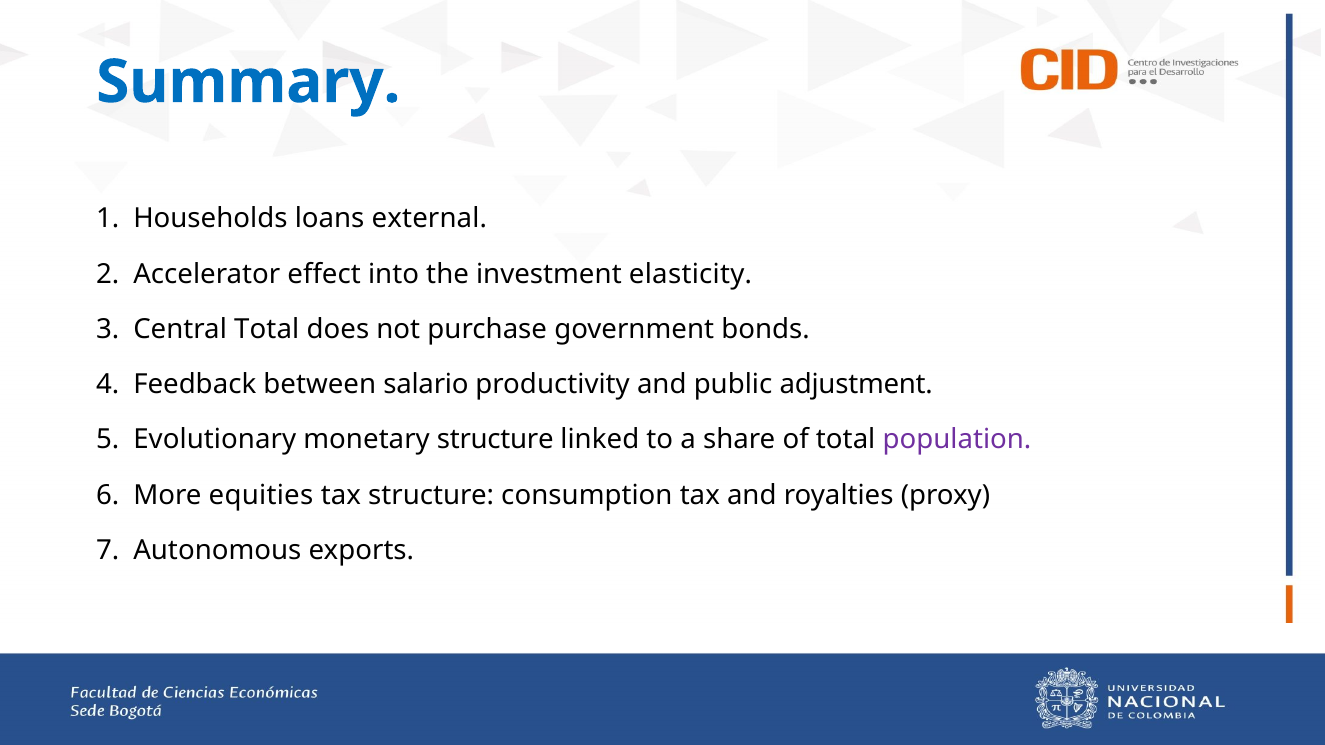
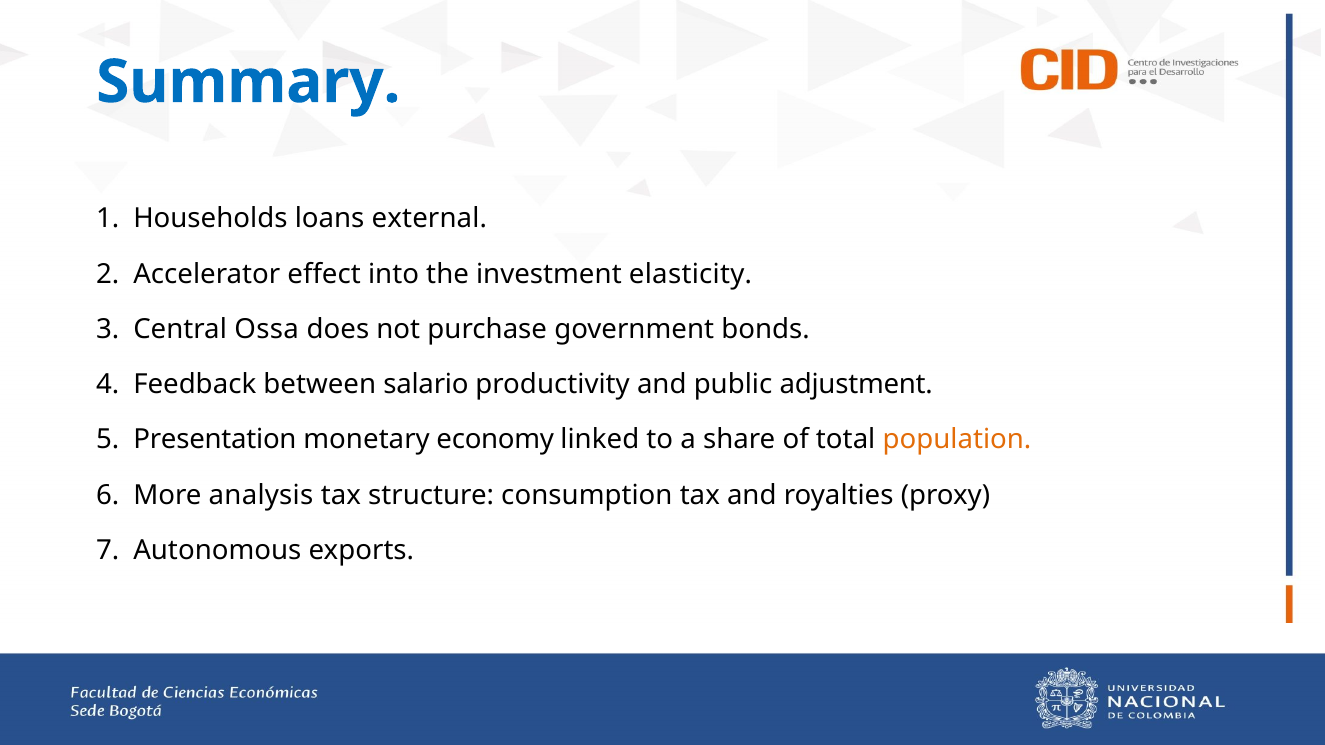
Central Total: Total -> Ossa (267, 329)
Evolutionary: Evolutionary -> Presentation (215, 440)
monetary structure: structure -> economy (495, 440)
population colour: purple -> orange (957, 440)
equities: equities -> analysis (261, 495)
